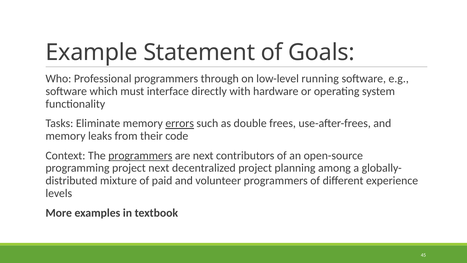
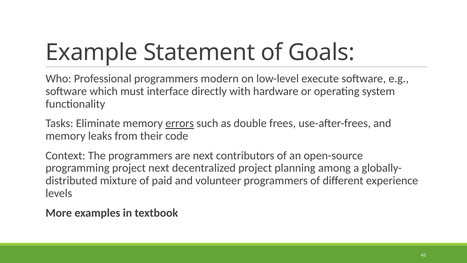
through: through -> modern (220, 79)
running: running -> execute (320, 79)
programmers underline: present -> none (140, 155)
